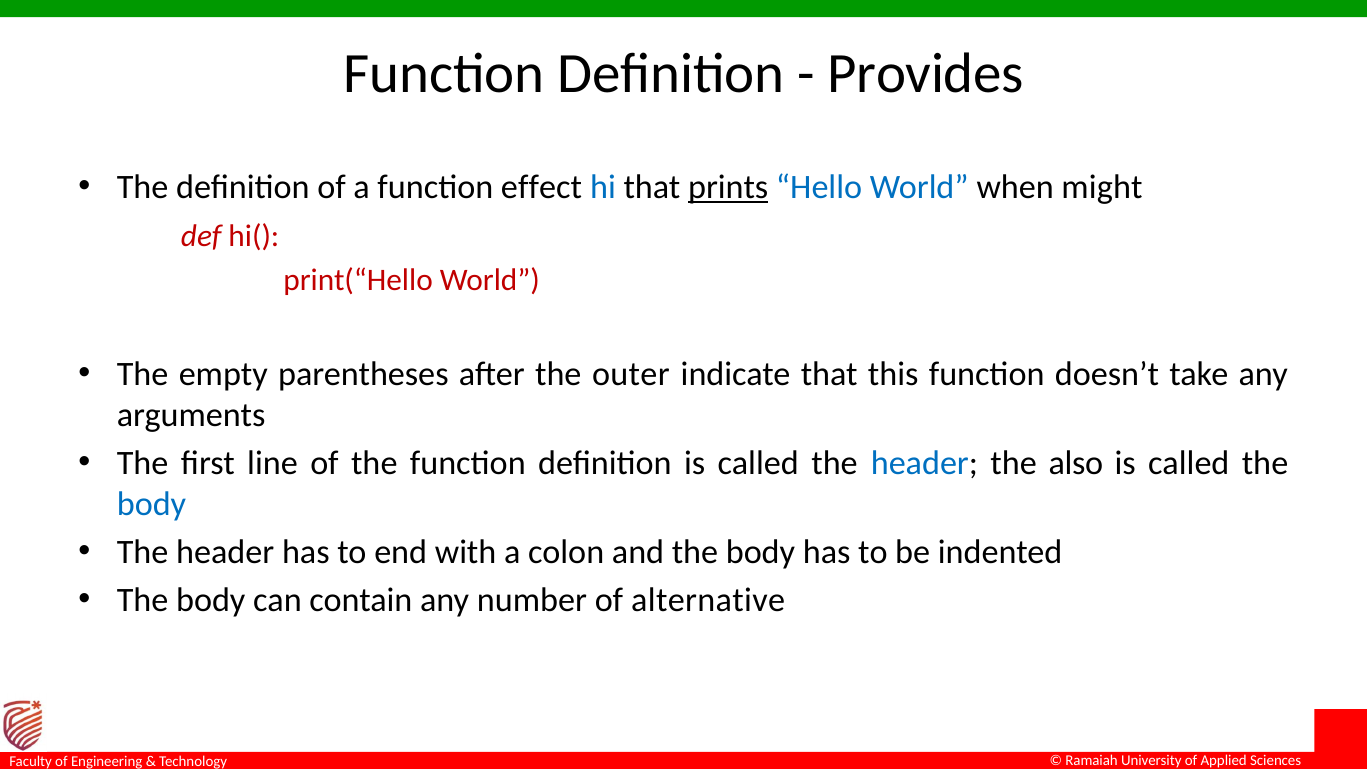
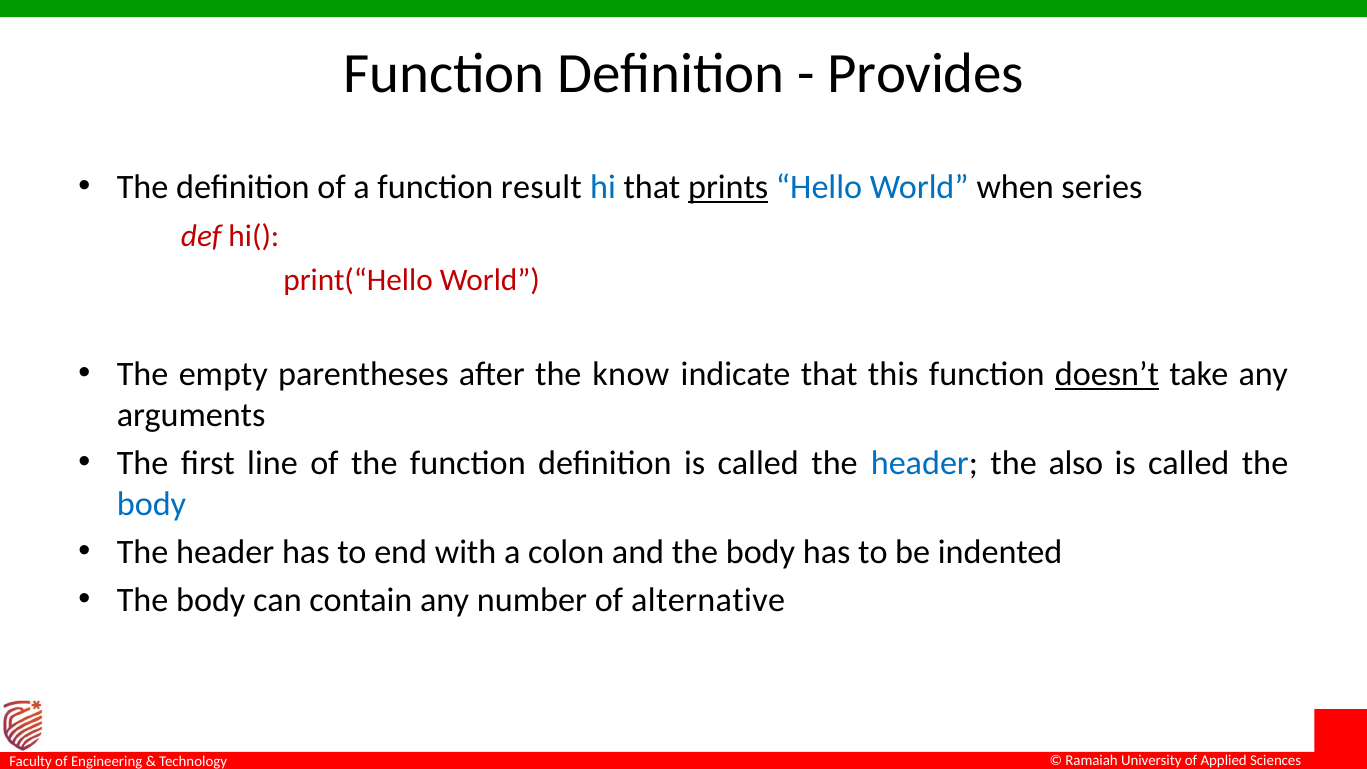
effect: effect -> result (541, 187)
might: might -> series (1102, 187)
outer: outer -> know (631, 374)
doesn’t underline: none -> present (1107, 374)
